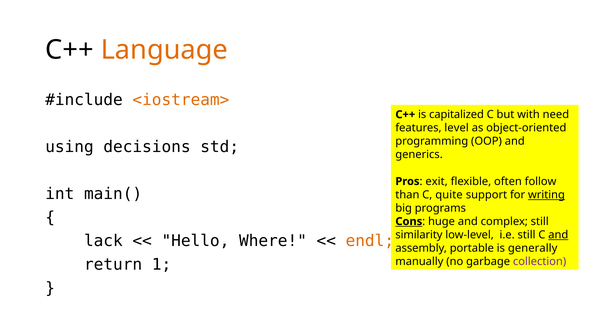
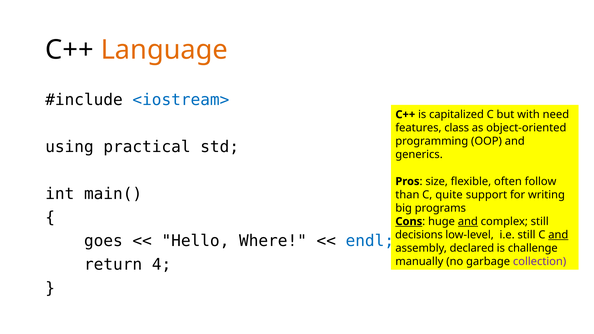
<iostream> colour: orange -> blue (181, 100)
level: level -> class (457, 128)
decisions: decisions -> practical (147, 147)
exit: exit -> size (437, 181)
writing underline: present -> none (546, 195)
and underline: none -> present (468, 222)
similarity: similarity -> decisions (419, 235)
lack: lack -> goes (103, 241)
endl colour: orange -> blue (370, 241)
portable: portable -> declared (472, 248)
generally: generally -> challenge (533, 248)
1: 1 -> 4 (162, 265)
